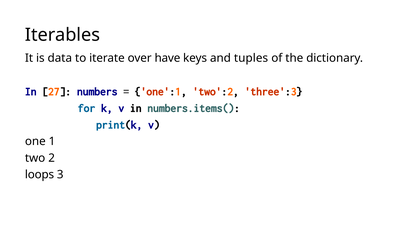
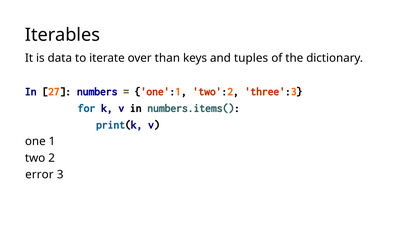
have: have -> than (167, 58)
loops: loops -> error (39, 175)
